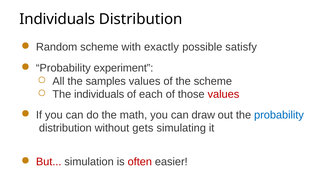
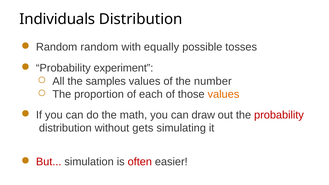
Random scheme: scheme -> random (99, 47)
exactly: exactly -> equally (162, 47)
satisfy: satisfy -> tosses (241, 47)
the scheme: scheme -> number (213, 81)
The individuals: individuals -> proportion (99, 94)
values colour: red -> orange (223, 94)
probability colour: blue -> red (279, 115)
